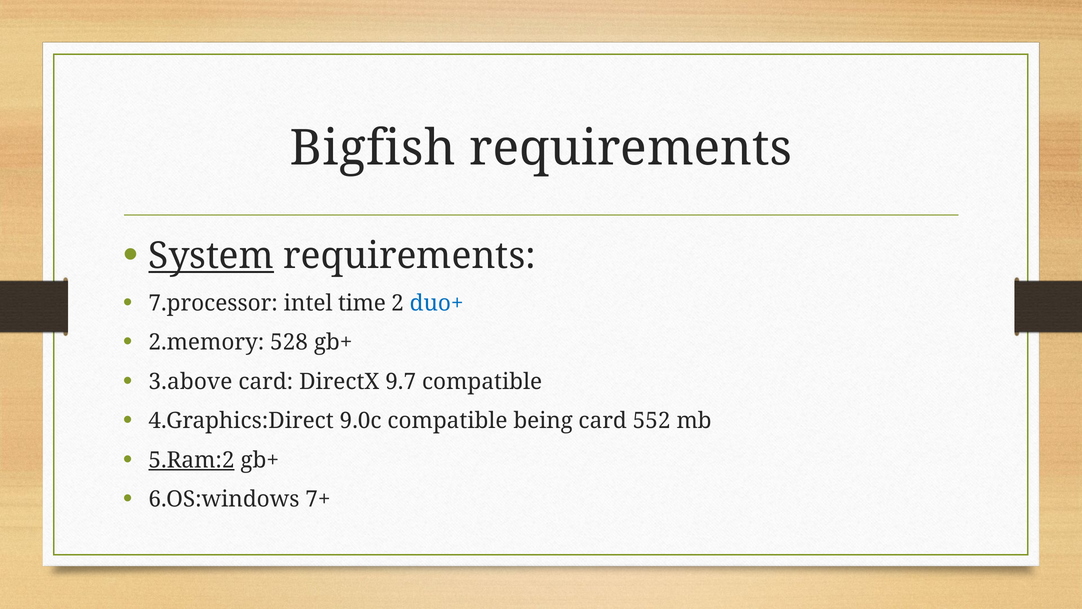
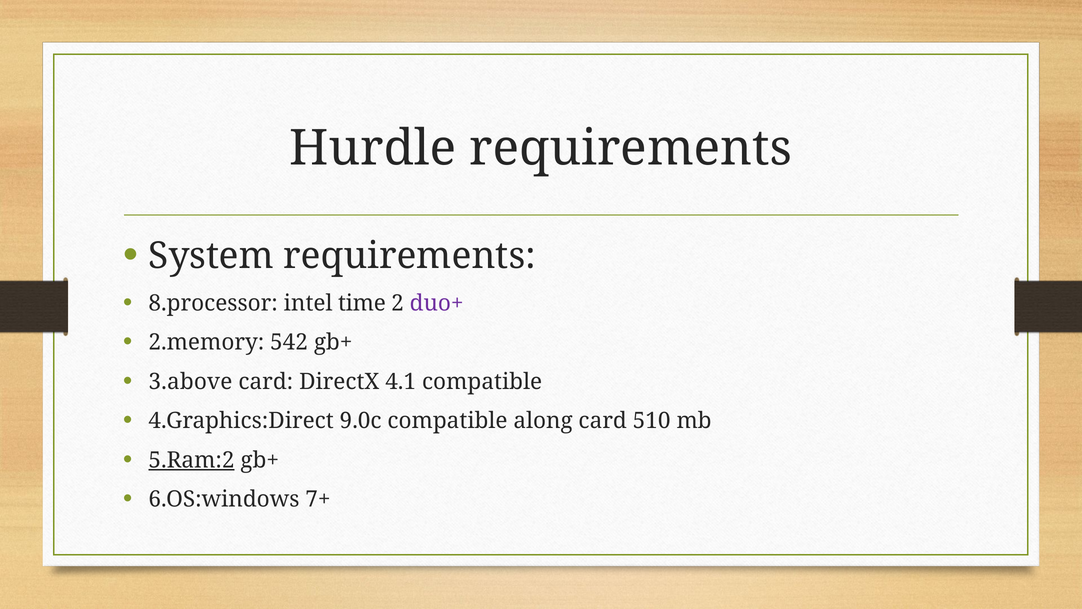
Bigfish: Bigfish -> Hurdle (373, 148)
System underline: present -> none (211, 256)
7.processor: 7.processor -> 8.processor (213, 303)
duo+ colour: blue -> purple (437, 303)
528: 528 -> 542 (289, 342)
9.7: 9.7 -> 4.1 (401, 381)
being: being -> along (543, 421)
552: 552 -> 510 (652, 421)
